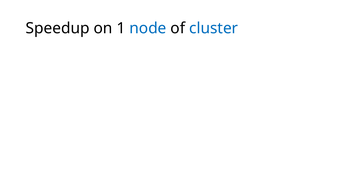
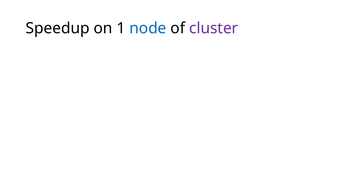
cluster colour: blue -> purple (214, 28)
